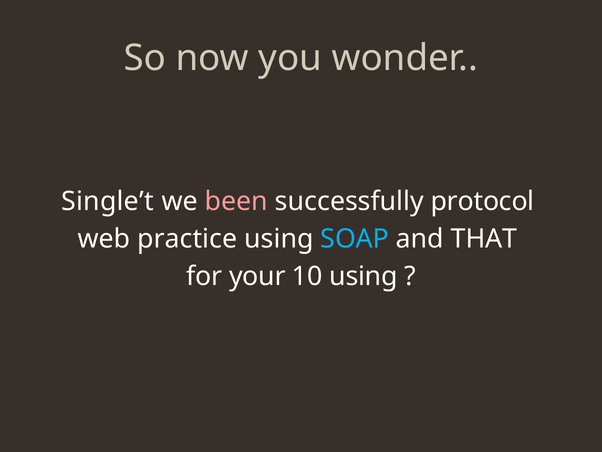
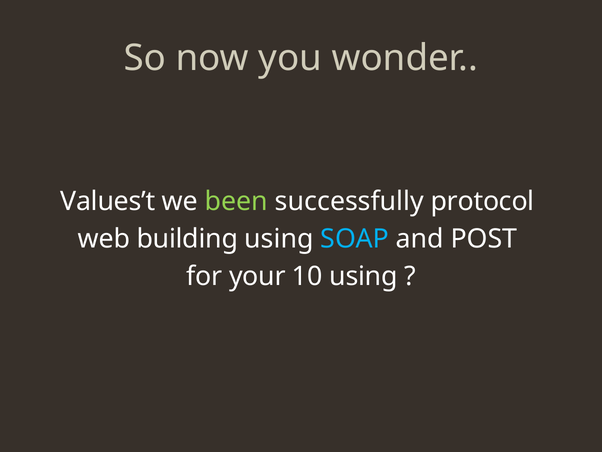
Single’t: Single’t -> Values’t (108, 201)
been colour: pink -> light green (236, 201)
practice: practice -> building (187, 239)
THAT: THAT -> POST (484, 239)
